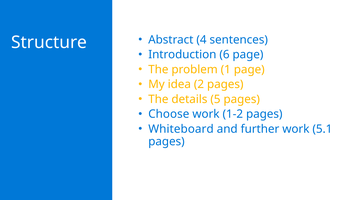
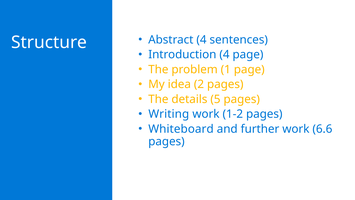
Introduction 6: 6 -> 4 (224, 54)
Choose: Choose -> Writing (169, 114)
5.1: 5.1 -> 6.6 (322, 129)
